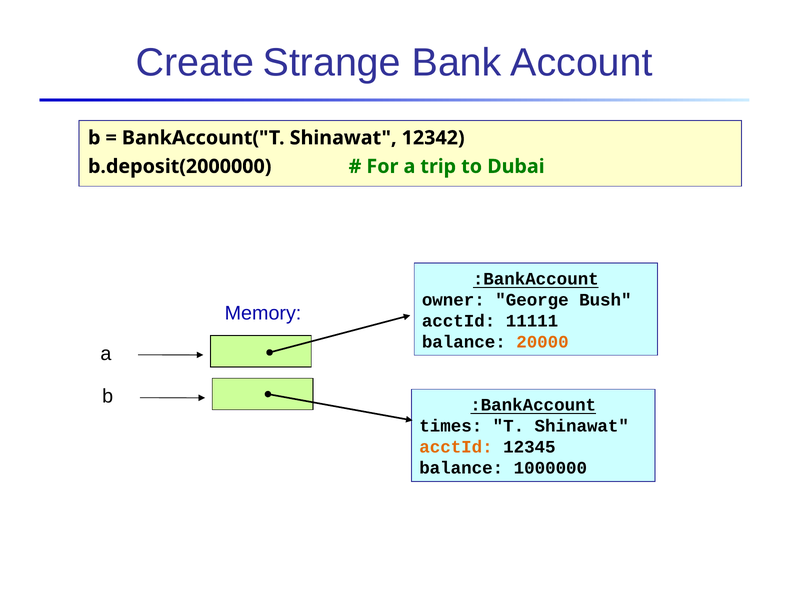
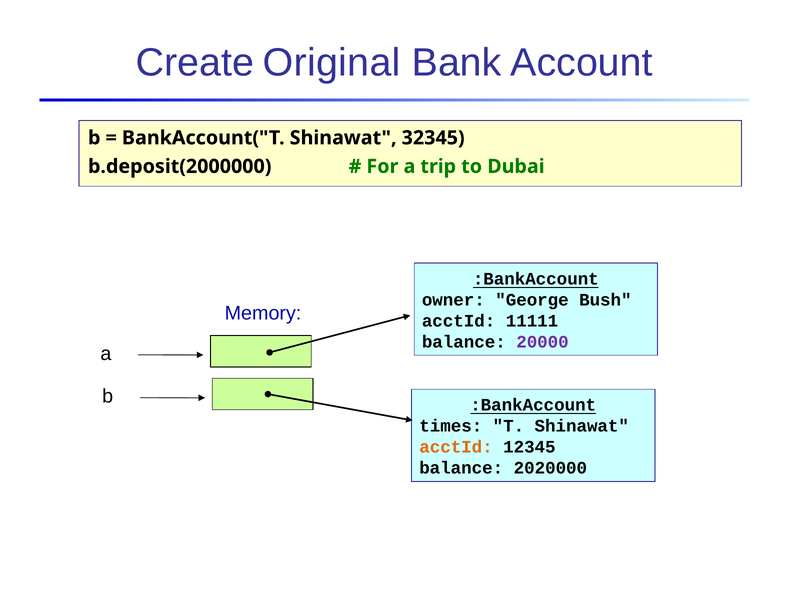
Strange: Strange -> Original (332, 62)
12342: 12342 -> 32345 (433, 138)
20000 colour: orange -> purple (543, 342)
1000000: 1000000 -> 2020000 (550, 468)
